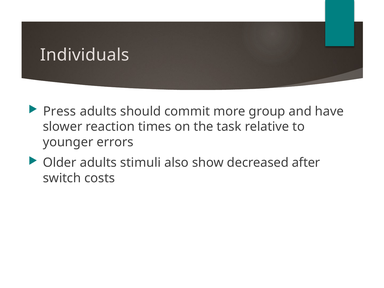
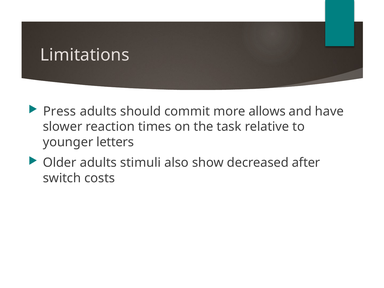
Individuals: Individuals -> Limitations (85, 55)
group: group -> allows (267, 111)
errors: errors -> letters (115, 142)
